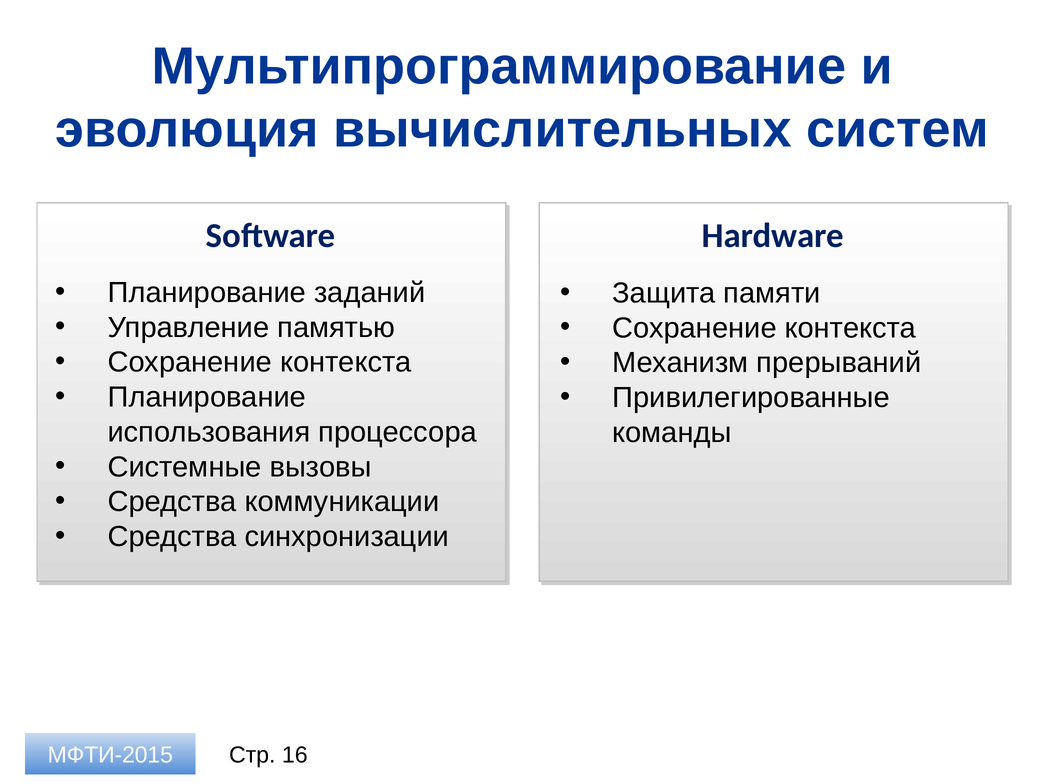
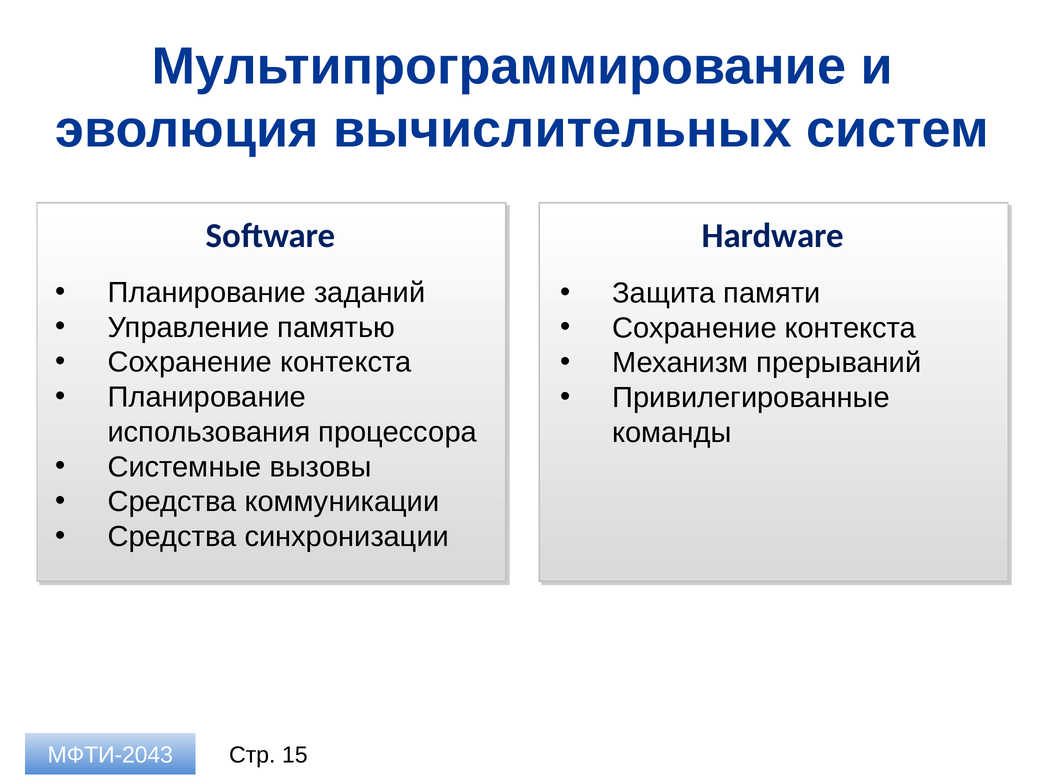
МФТИ-2015: МФТИ-2015 -> МФТИ-2043 (110, 755)
16: 16 -> 15 (295, 755)
